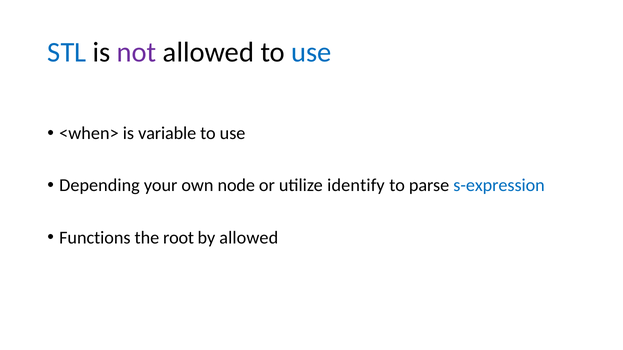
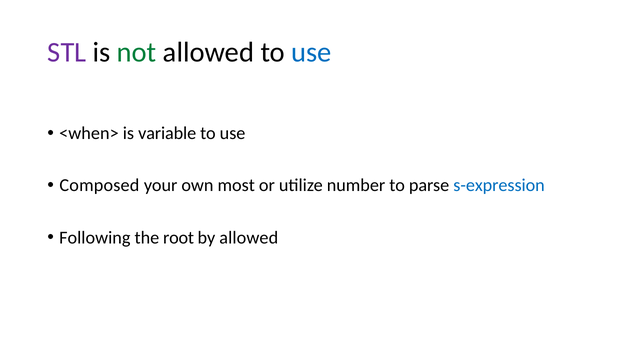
STL colour: blue -> purple (67, 52)
not colour: purple -> green (137, 52)
Depending: Depending -> Composed (99, 186)
node: node -> most (236, 186)
identify: identify -> number (356, 186)
Functions: Functions -> Following (95, 238)
